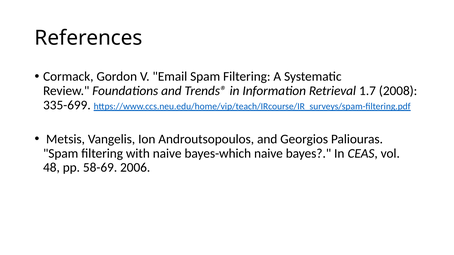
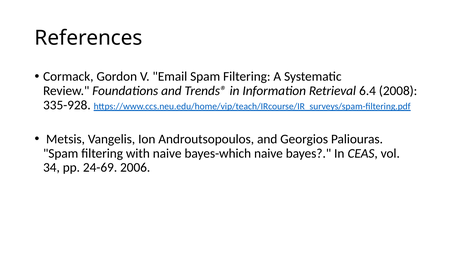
1.7: 1.7 -> 6.4 (368, 91)
335-699: 335-699 -> 335-928 (67, 105)
48: 48 -> 34 (51, 168)
58-69: 58-69 -> 24-69 (100, 168)
